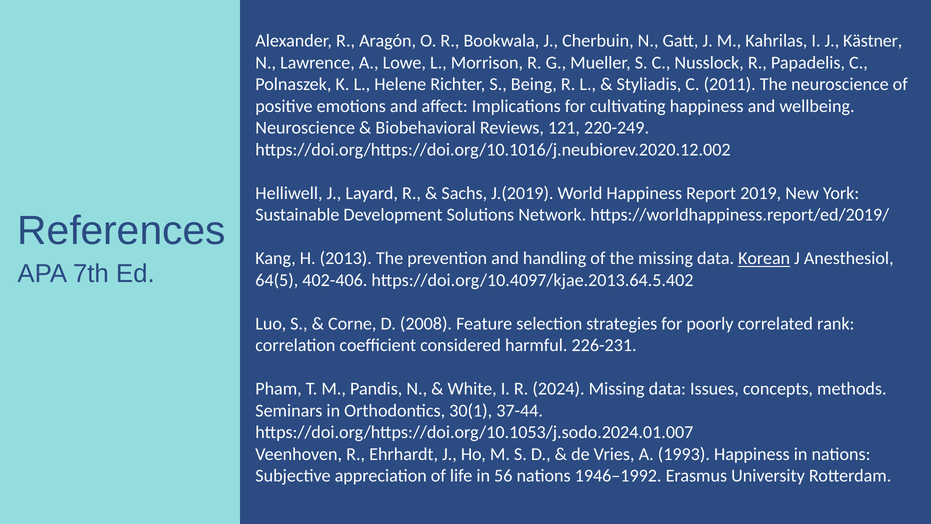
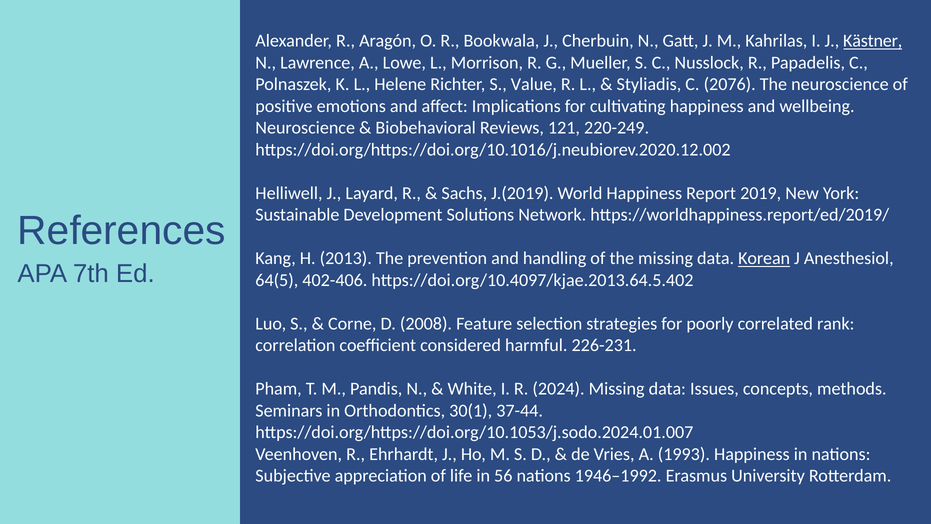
Kästner underline: none -> present (873, 41)
Being: Being -> Value (534, 84)
2011: 2011 -> 2076 (730, 84)
